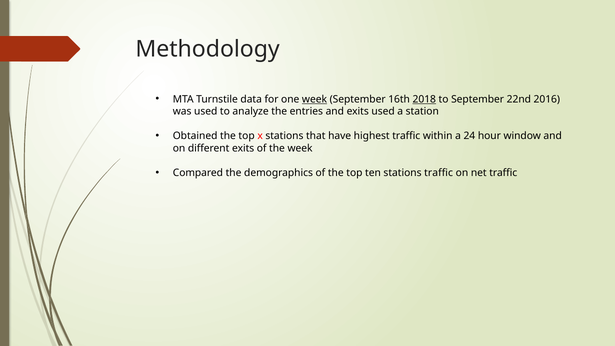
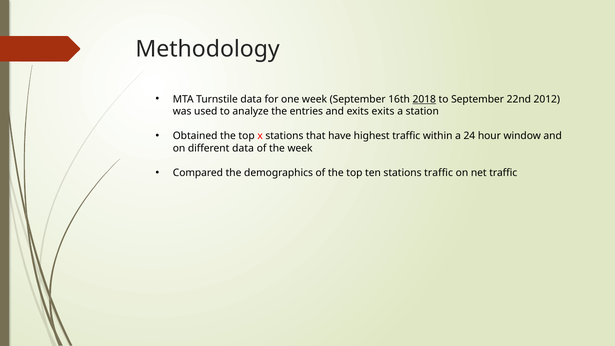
week underline: present -> none (314, 99)
2016: 2016 -> 2012 (547, 99)
exits used: used -> exits (383, 111)
different exits: exits -> data (243, 148)
